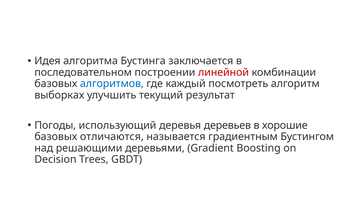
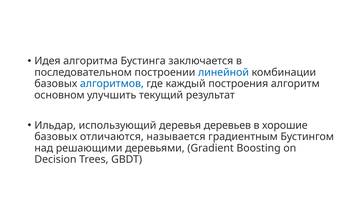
линейной colour: red -> blue (224, 73)
посмотреть: посмотреть -> построения (238, 84)
выборках: выборках -> основном (59, 95)
Погоды: Погоды -> Ильдар (55, 126)
